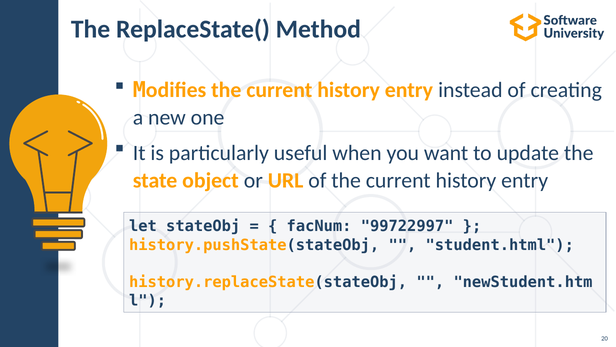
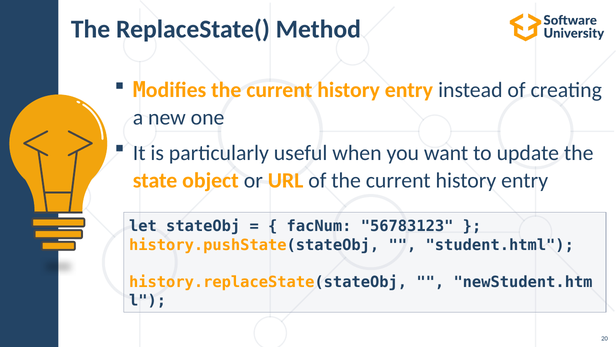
99722997: 99722997 -> 56783123 (407, 226)
